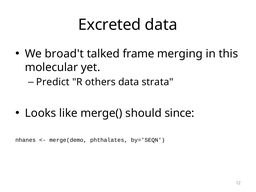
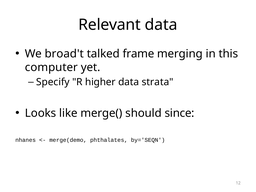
Excreted: Excreted -> Relevant (110, 25)
molecular: molecular -> computer (51, 67)
Predict: Predict -> Specify (53, 82)
others: others -> higher (100, 82)
